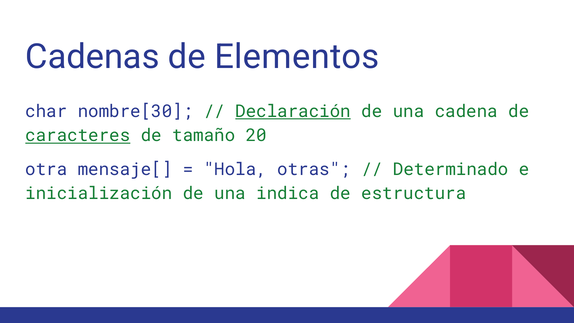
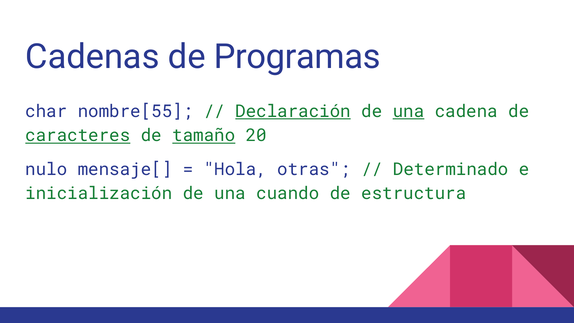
Elementos: Elementos -> Programas (297, 57)
nombre[30: nombre[30 -> nombre[55 (136, 111)
una underline: none -> present (409, 111)
tamaño underline: none -> present (204, 135)
otra: otra -> nulo (46, 169)
indica: indica -> cuando (288, 193)
